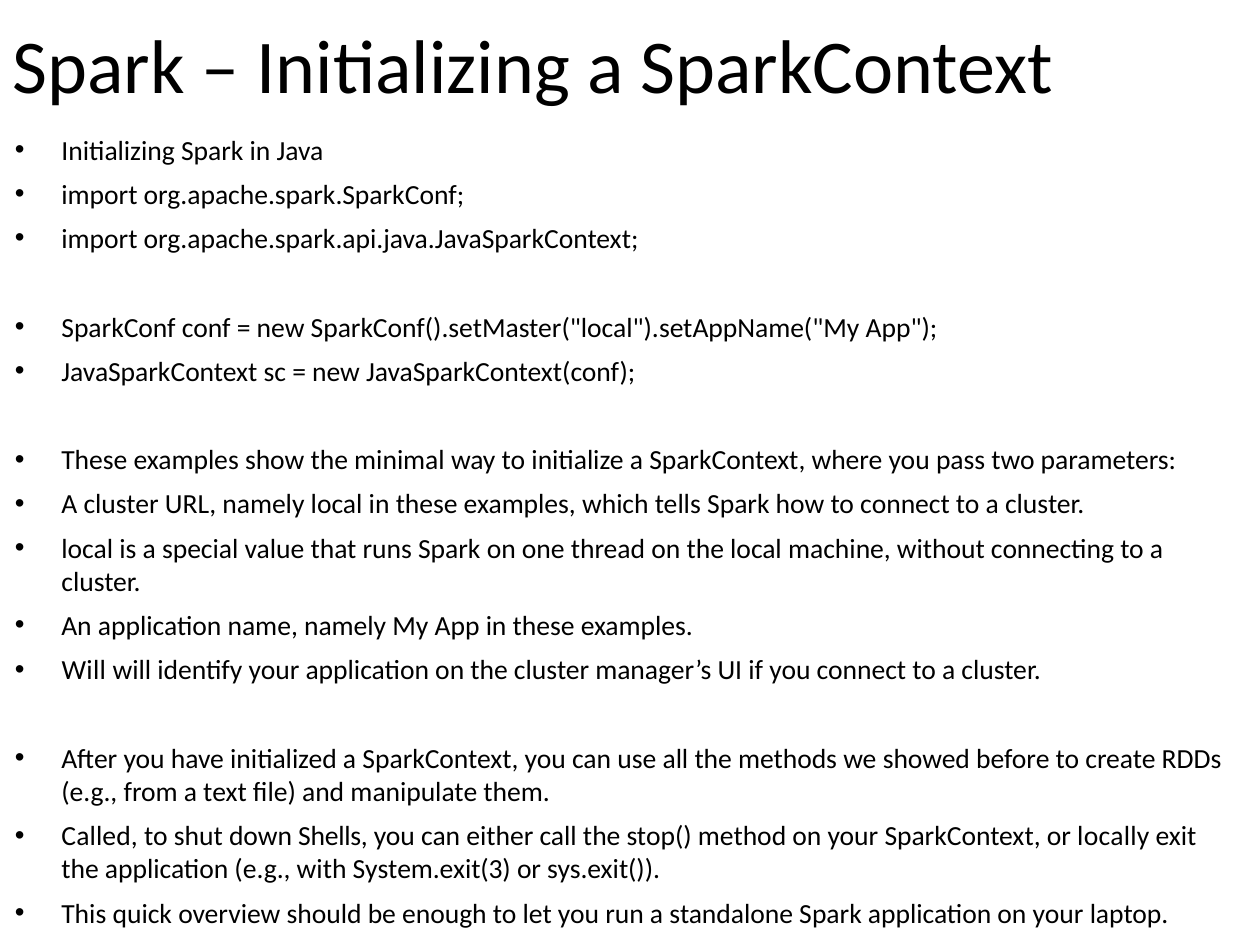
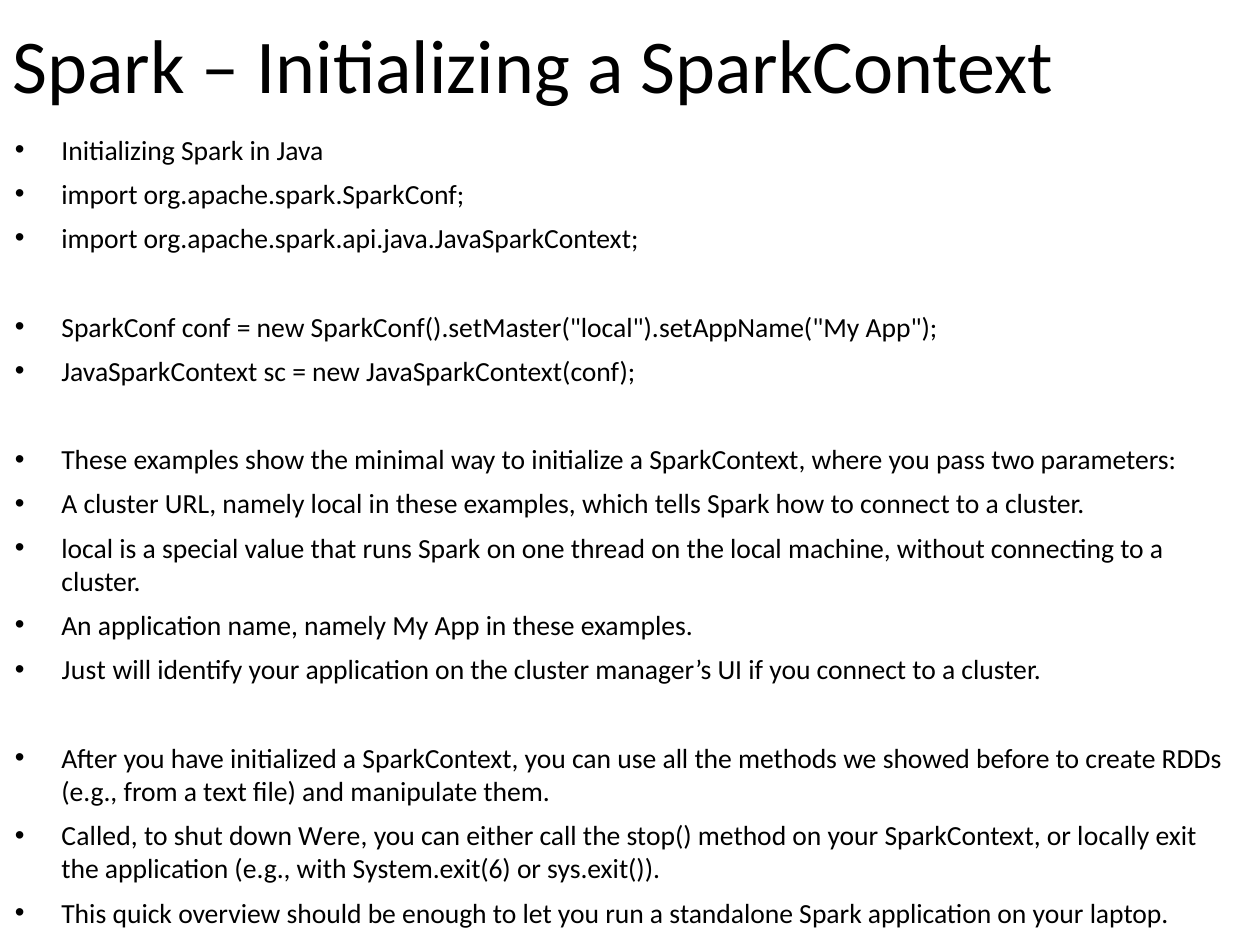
Will: Will -> Just (84, 671)
Shells: Shells -> Were (333, 837)
System.exit(3: System.exit(3 -> System.exit(6 (432, 870)
